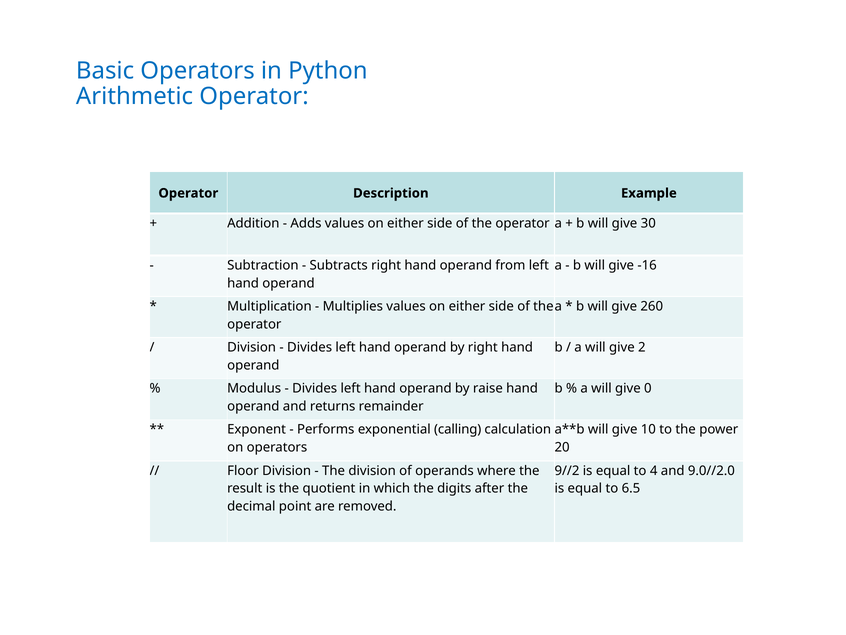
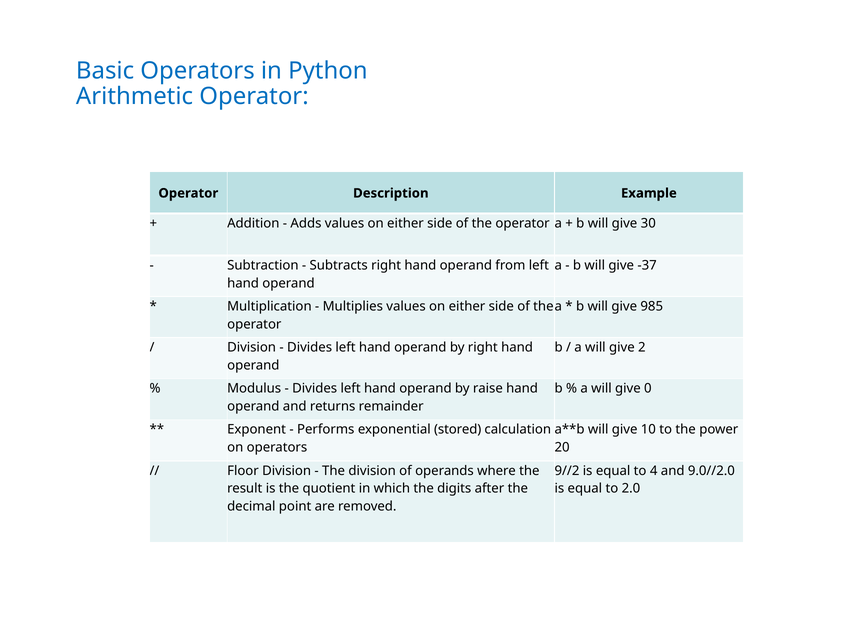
-16: -16 -> -37 (647, 265)
260: 260 -> 985 (652, 306)
calling: calling -> stored (458, 429)
6.5: 6.5 -> 2.0 (631, 488)
